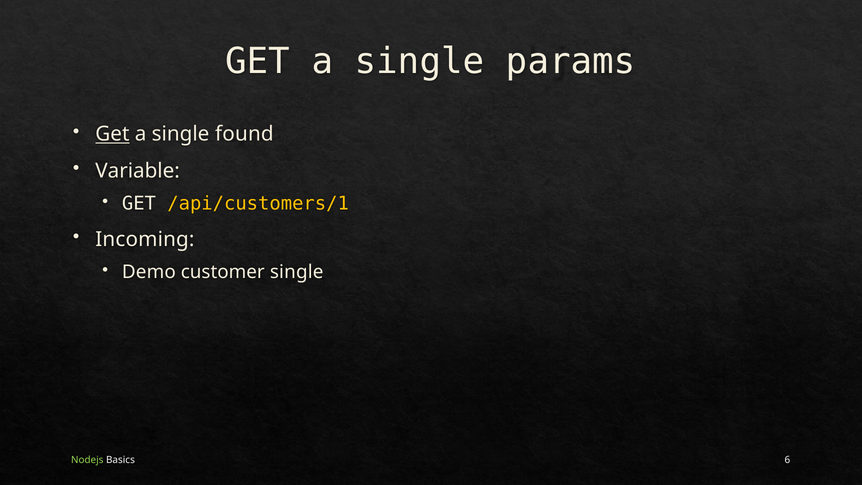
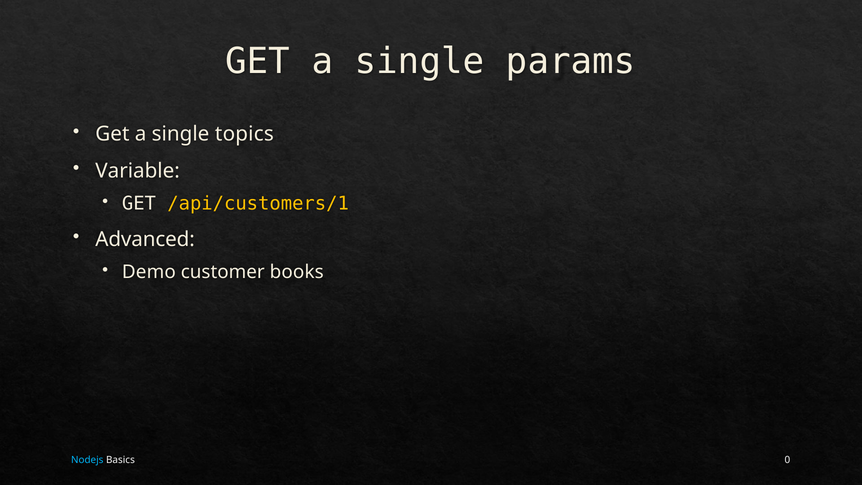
Get underline: present -> none (112, 134)
found: found -> topics (244, 134)
Incoming: Incoming -> Advanced (145, 239)
customer single: single -> books (297, 272)
Nodejs colour: light green -> light blue (87, 460)
6: 6 -> 0 (787, 460)
